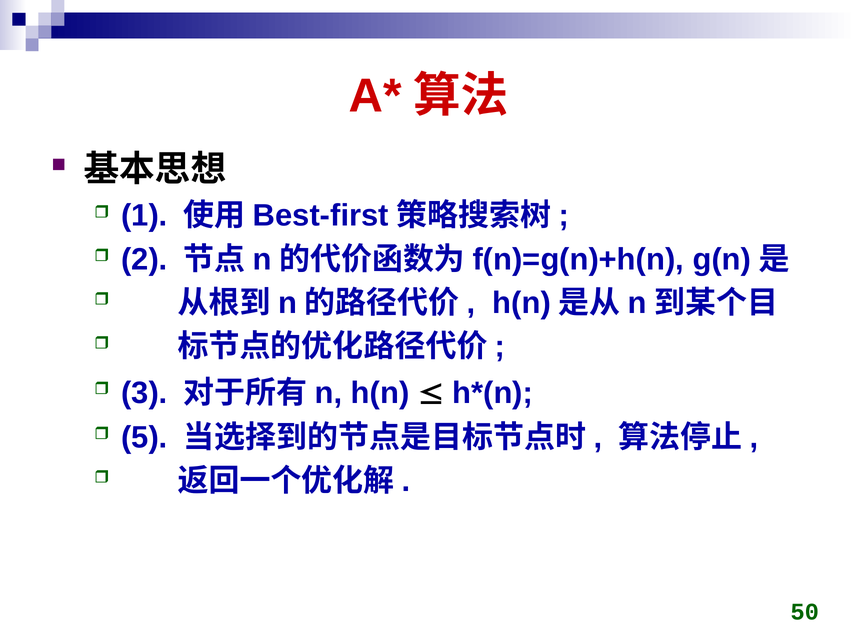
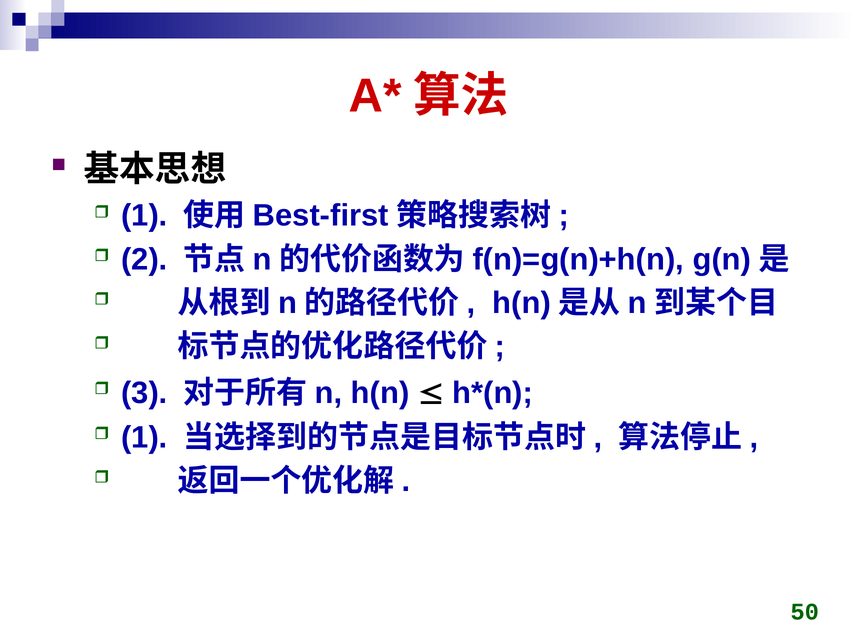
5: 5 -> 1 (144, 437)
